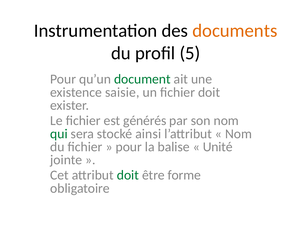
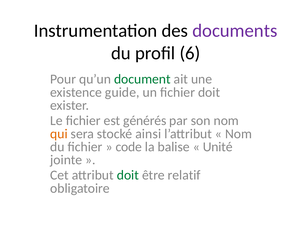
documents colour: orange -> purple (235, 31)
5: 5 -> 6 (190, 53)
saisie: saisie -> guide (122, 92)
qui colour: green -> orange (59, 134)
pour: pour -> code (129, 147)
forme: forme -> relatif (184, 175)
